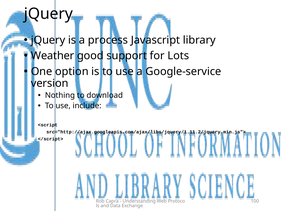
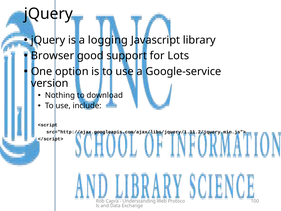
process: process -> logging (108, 40)
Weather: Weather -> Browser (53, 56)
